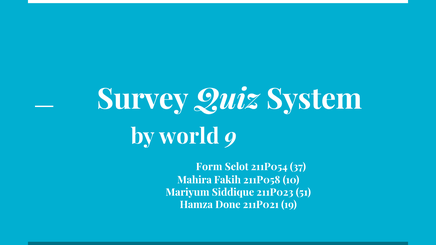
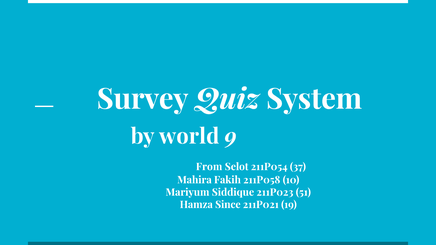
Form: Form -> From (209, 167)
Done: Done -> Since (228, 205)
